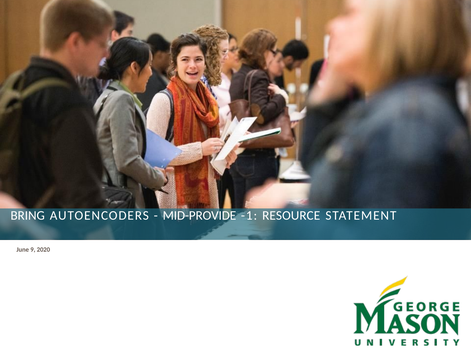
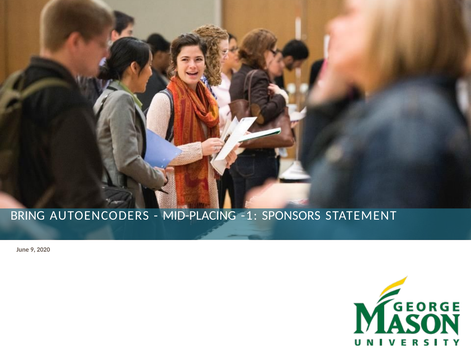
MID-PROVIDE: MID-PROVIDE -> MID-PLACING (199, 215)
RESOURCE: RESOURCE -> SPONSORS (291, 215)
